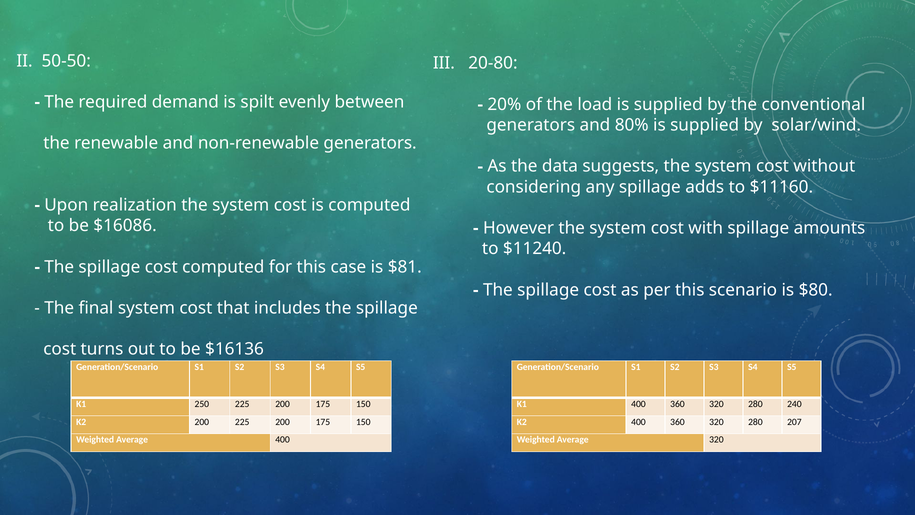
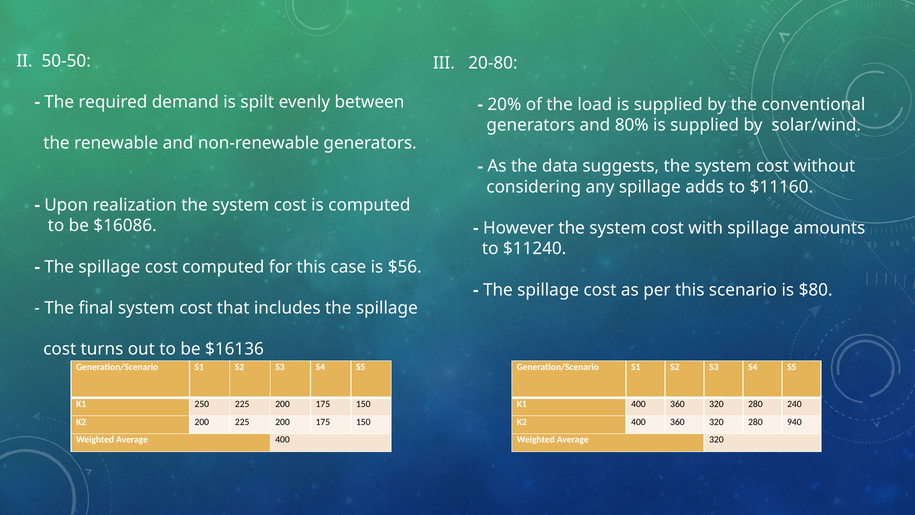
$81: $81 -> $56 (405, 267)
207: 207 -> 940 (794, 422)
